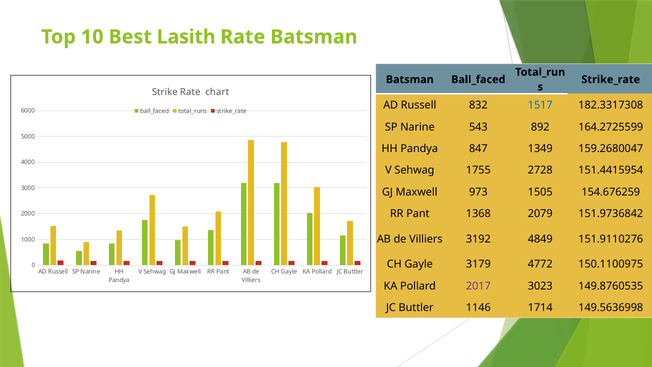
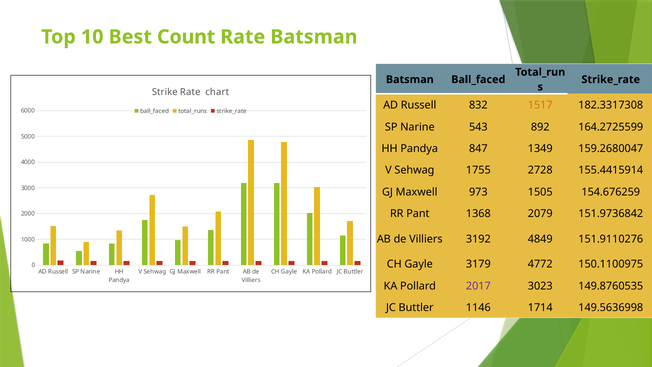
Lasith: Lasith -> Count (186, 37)
1517 colour: blue -> orange (540, 105)
151.4415954: 151.4415954 -> 155.4415914 (611, 170)
